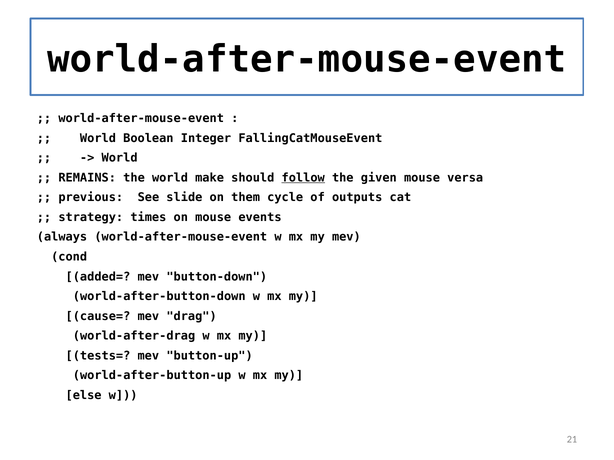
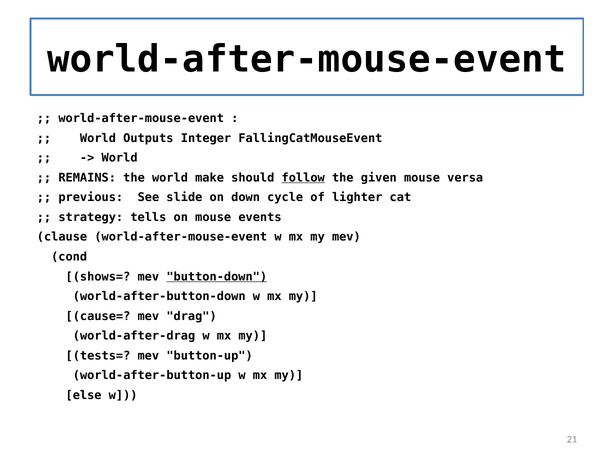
Boolean: Boolean -> Outputs (148, 138)
them: them -> down (246, 198)
outputs: outputs -> lighter (357, 198)
times: times -> tells (148, 218)
always: always -> clause (62, 237)
added=: added= -> shows= (98, 277)
button-down underline: none -> present (217, 277)
